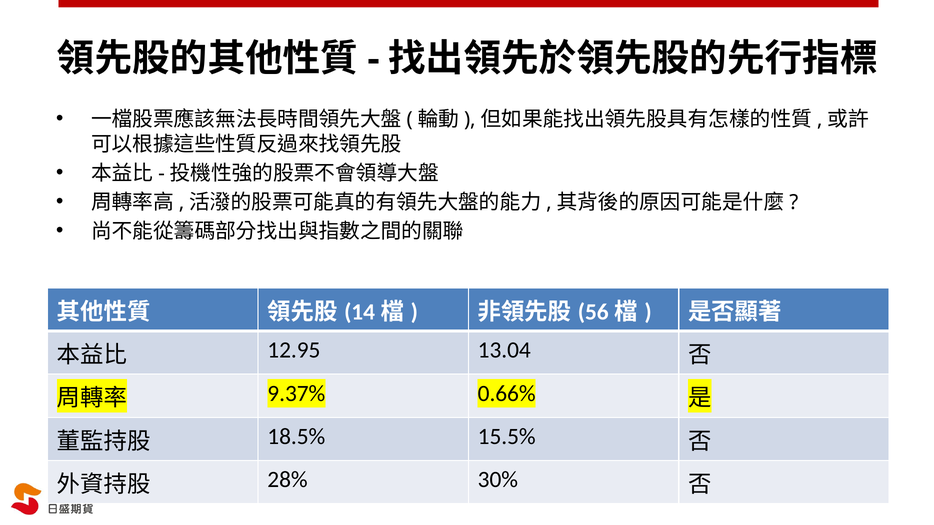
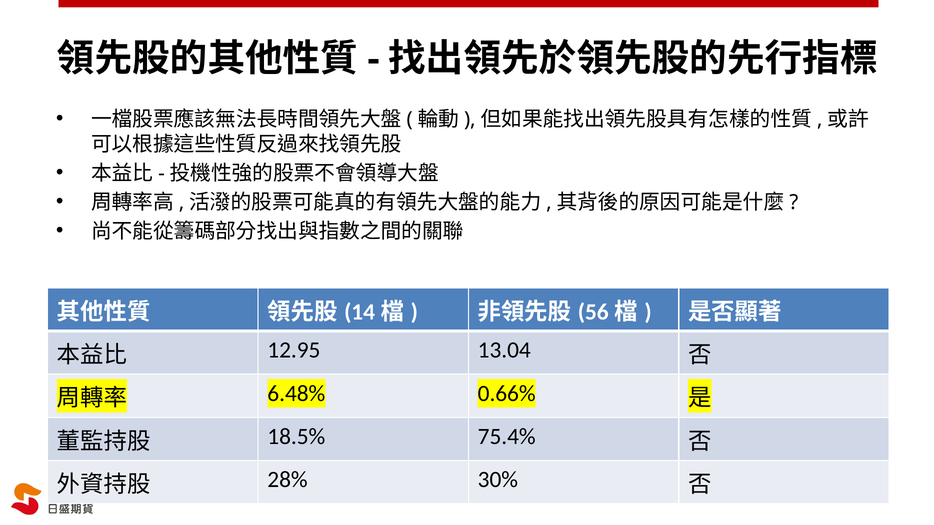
9.37%: 9.37% -> 6.48% (296, 394)
15.5%: 15.5% -> 75.4% (507, 437)
